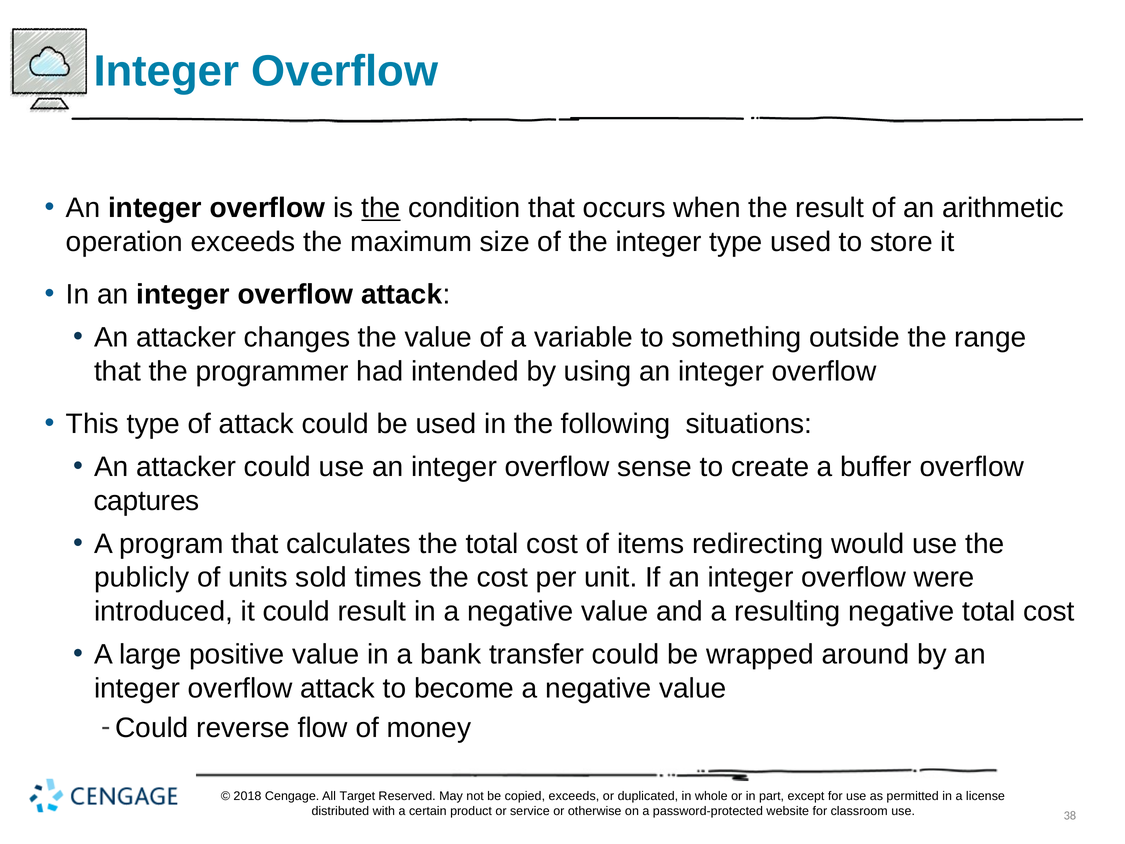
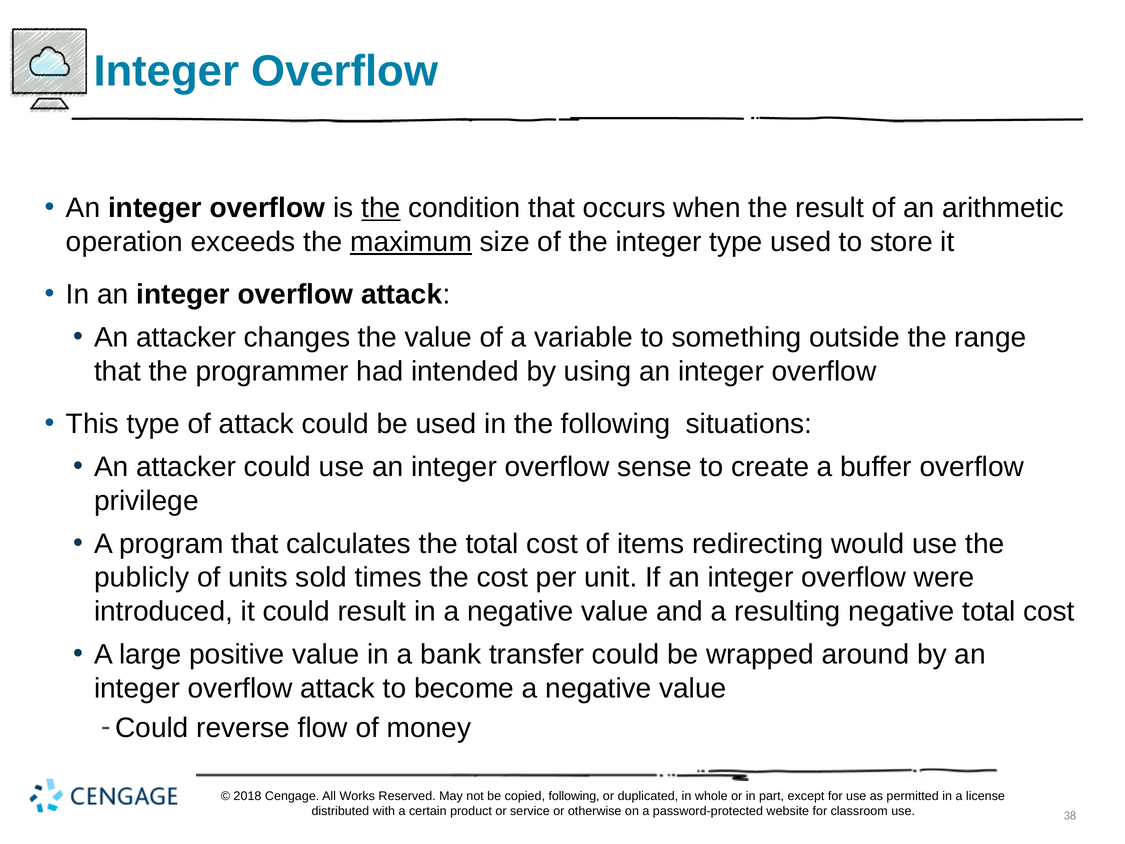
maximum underline: none -> present (411, 242)
captures: captures -> privilege (146, 501)
Target: Target -> Works (357, 796)
copied exceeds: exceeds -> following (574, 796)
